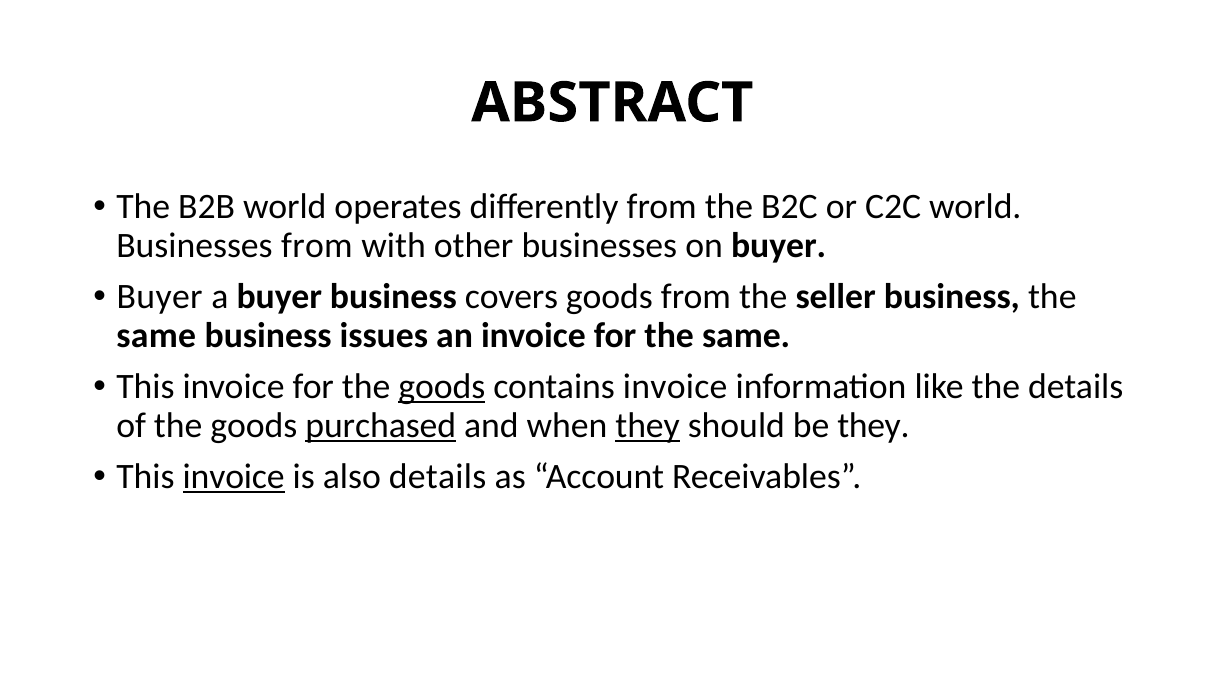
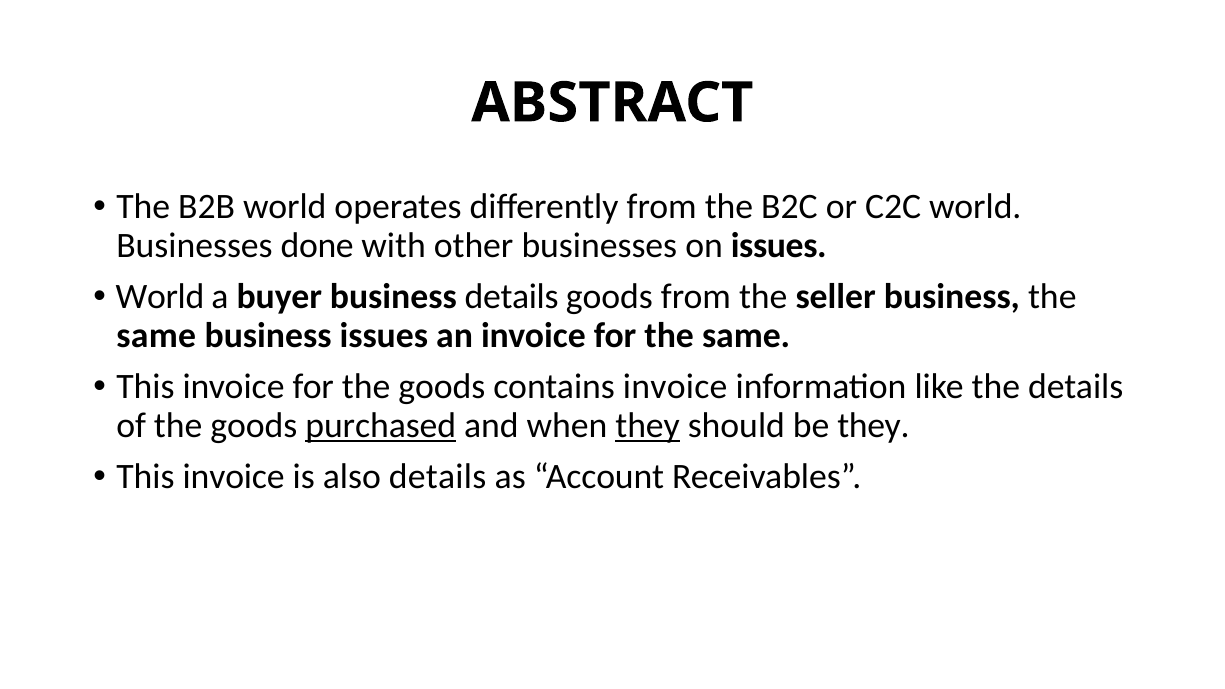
Businesses from: from -> done (317, 246)
on buyer: buyer -> issues (779, 246)
Buyer: Buyer -> World (160, 297)
business covers: covers -> details (512, 297)
goods underline: present -> none (442, 387)
invoice underline: present -> none (234, 477)
